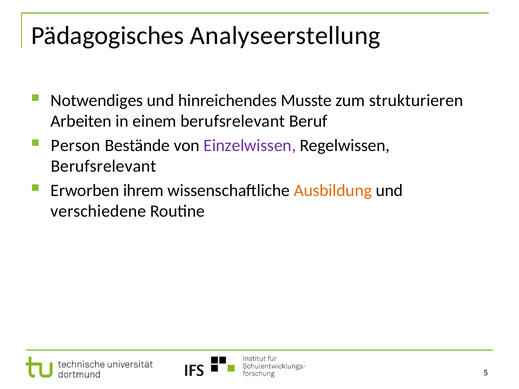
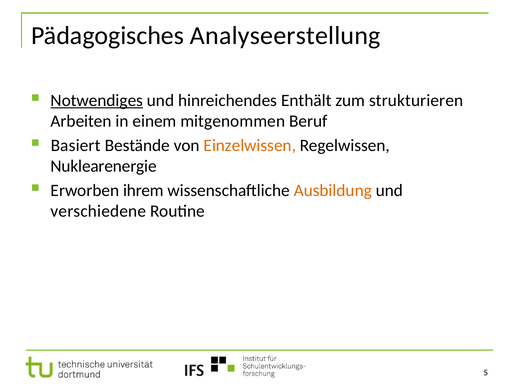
Notwendiges underline: none -> present (97, 101)
Musste: Musste -> Enthält (306, 101)
einem berufsrelevant: berufsrelevant -> mitgenommen (233, 121)
Person: Person -> Basiert (76, 146)
Einzelwissen colour: purple -> orange (250, 146)
Berufsrelevant: Berufsrelevant -> Nuklearenergie (104, 166)
